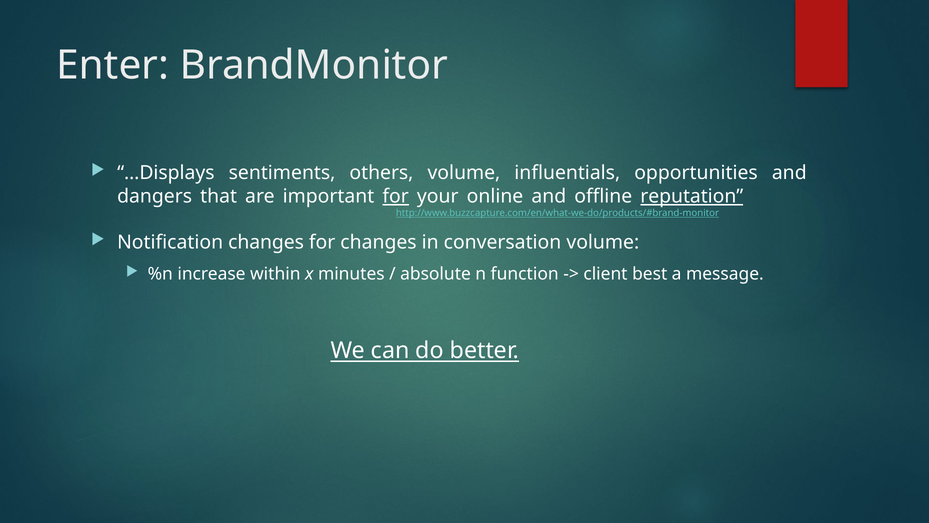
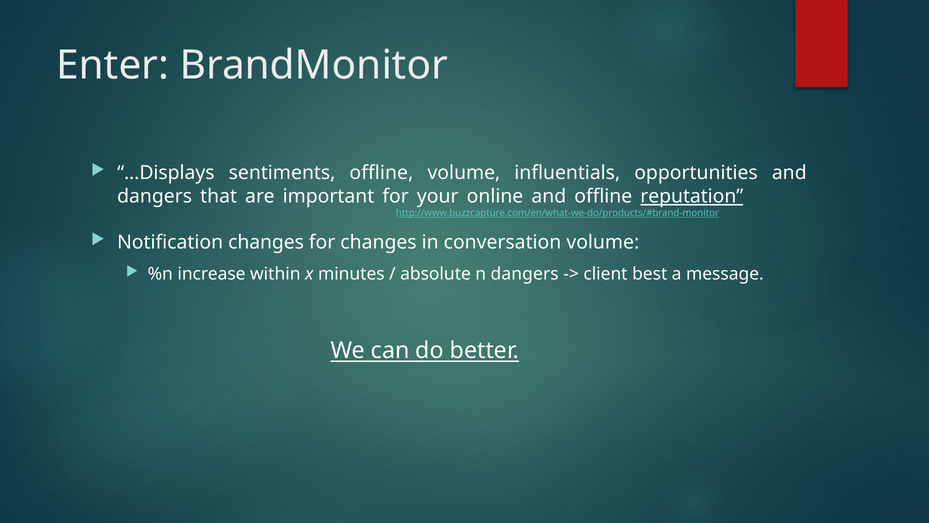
sentiments others: others -> offline (381, 173)
for underline: present -> none (396, 196)
n function: function -> dangers (525, 274)
